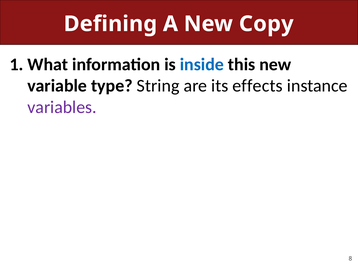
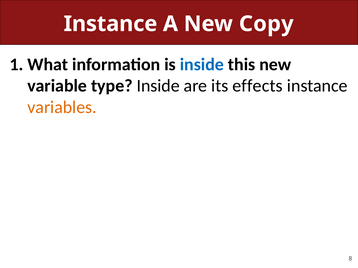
Defining: Defining -> Instance (110, 24)
type String: String -> Inside (158, 86)
variables colour: purple -> orange (62, 107)
